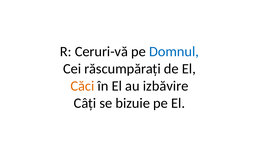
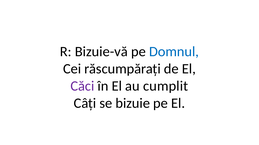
Ceruri-vă: Ceruri-vă -> Bizuie-vă (101, 52)
Căci colour: orange -> purple (82, 86)
izbăvire: izbăvire -> cumplit (166, 86)
